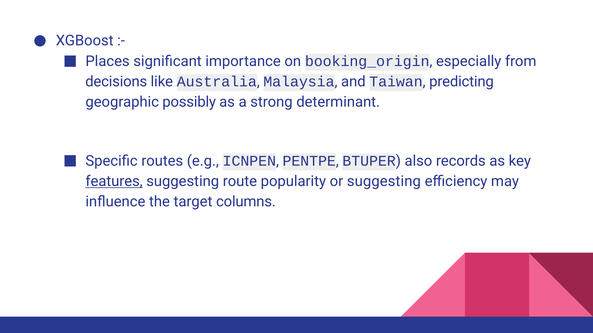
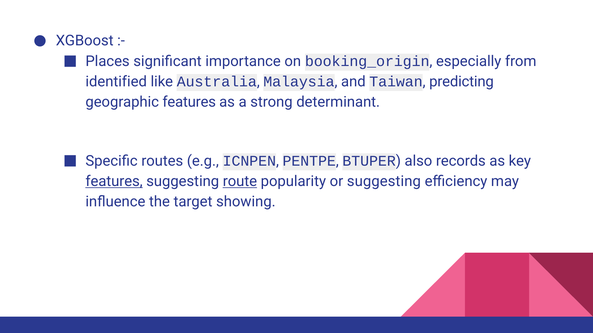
decisions: decisions -> identified (116, 82)
geographic possibly: possibly -> features (189, 102)
route underline: none -> present (240, 182)
columns: columns -> showing (246, 202)
